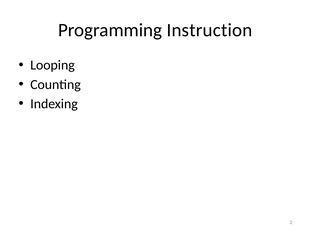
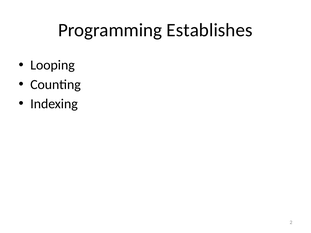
Instruction: Instruction -> Establishes (209, 30)
